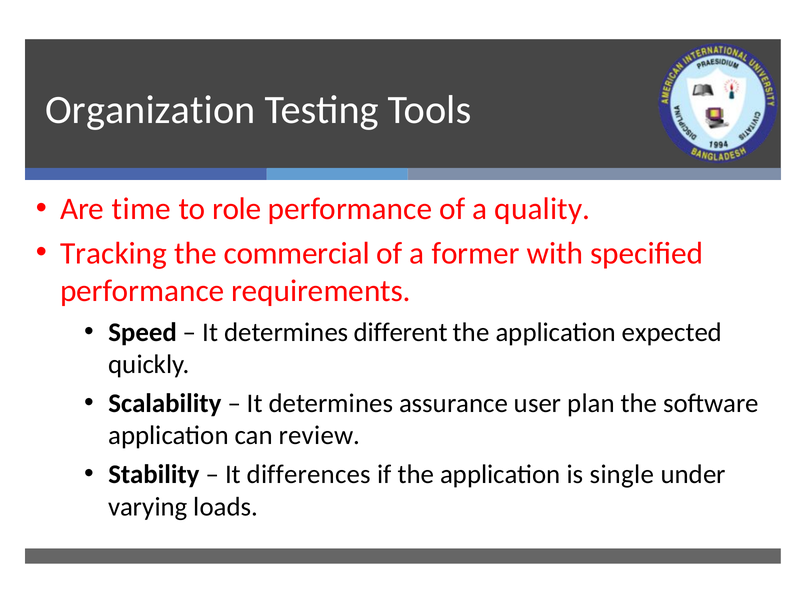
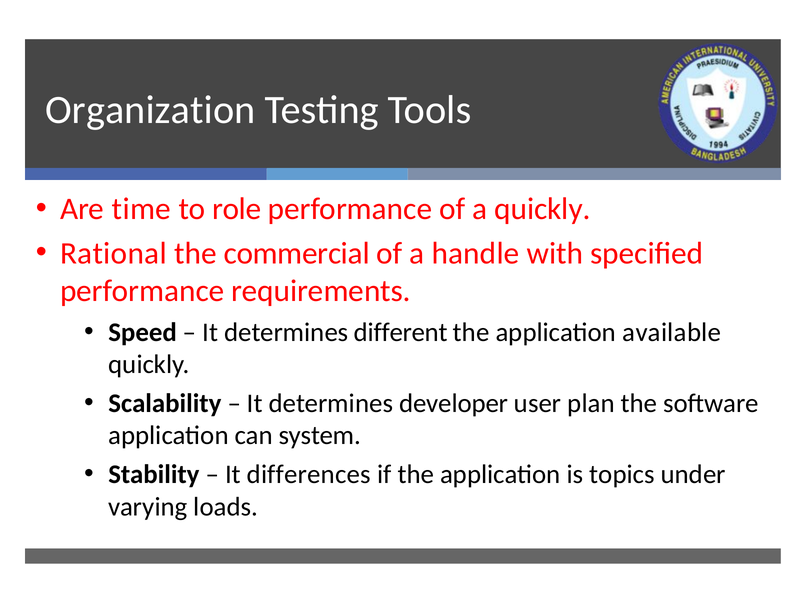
a quality: quality -> quickly (542, 209)
Tracking: Tracking -> Rational (113, 254)
former: former -> handle (476, 254)
expected: expected -> available (672, 333)
assurance: assurance -> developer (454, 404)
review: review -> system (320, 436)
single: single -> topics (622, 475)
